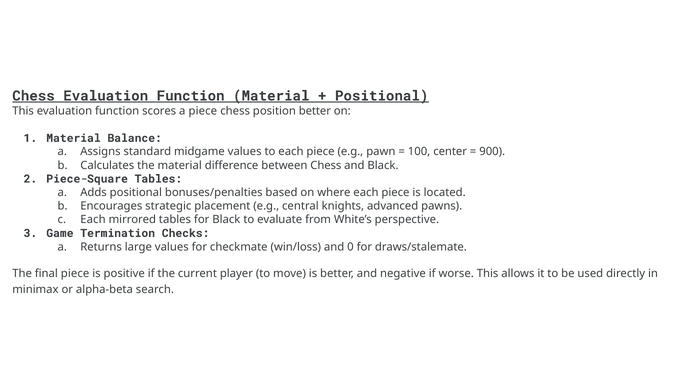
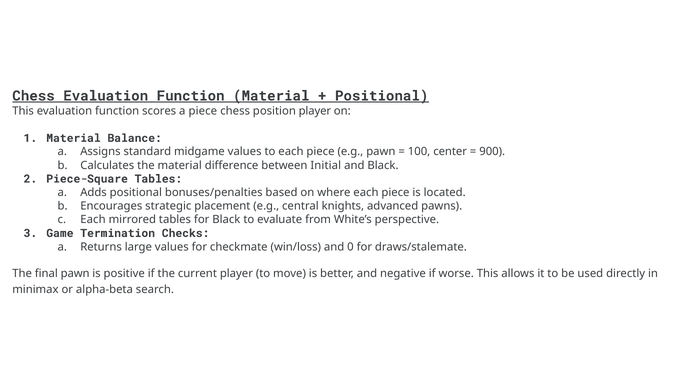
position better: better -> player (315, 111)
between Chess: Chess -> Initial (326, 166)
final piece: piece -> pawn (75, 274)
